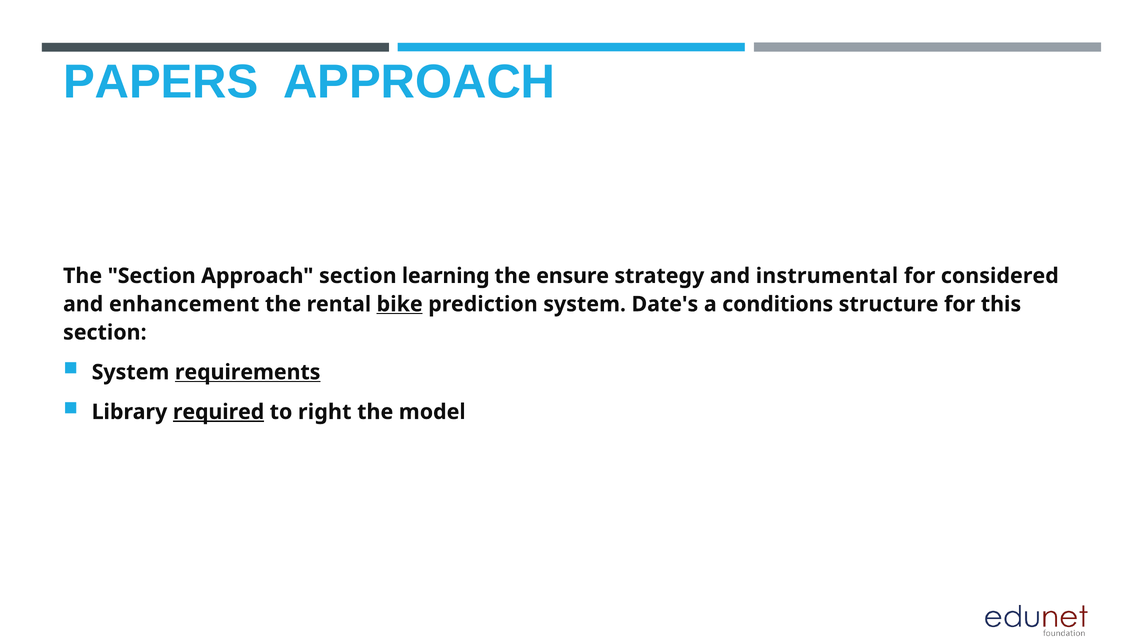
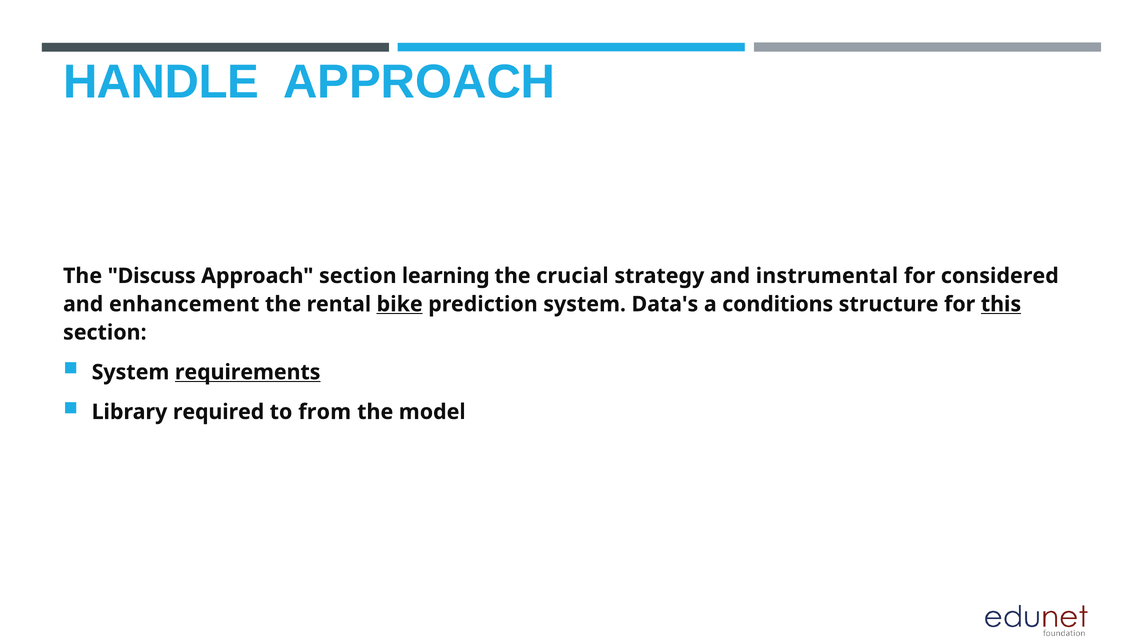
PAPERS: PAPERS -> HANDLE (161, 82)
The Section: Section -> Discuss (152, 276)
ensure: ensure -> crucial (572, 276)
Date's: Date's -> Data's (665, 304)
this underline: none -> present (1001, 304)
required underline: present -> none (219, 412)
right: right -> from (325, 412)
